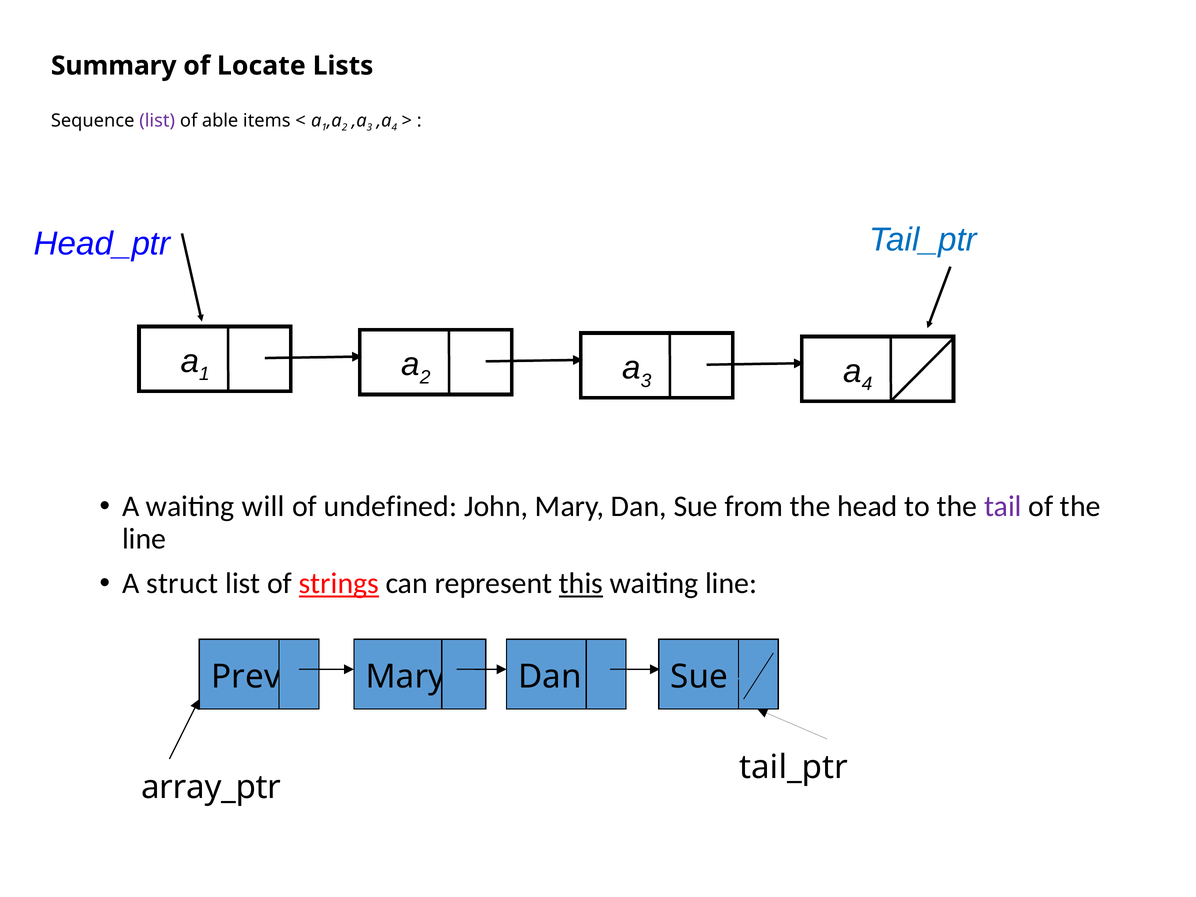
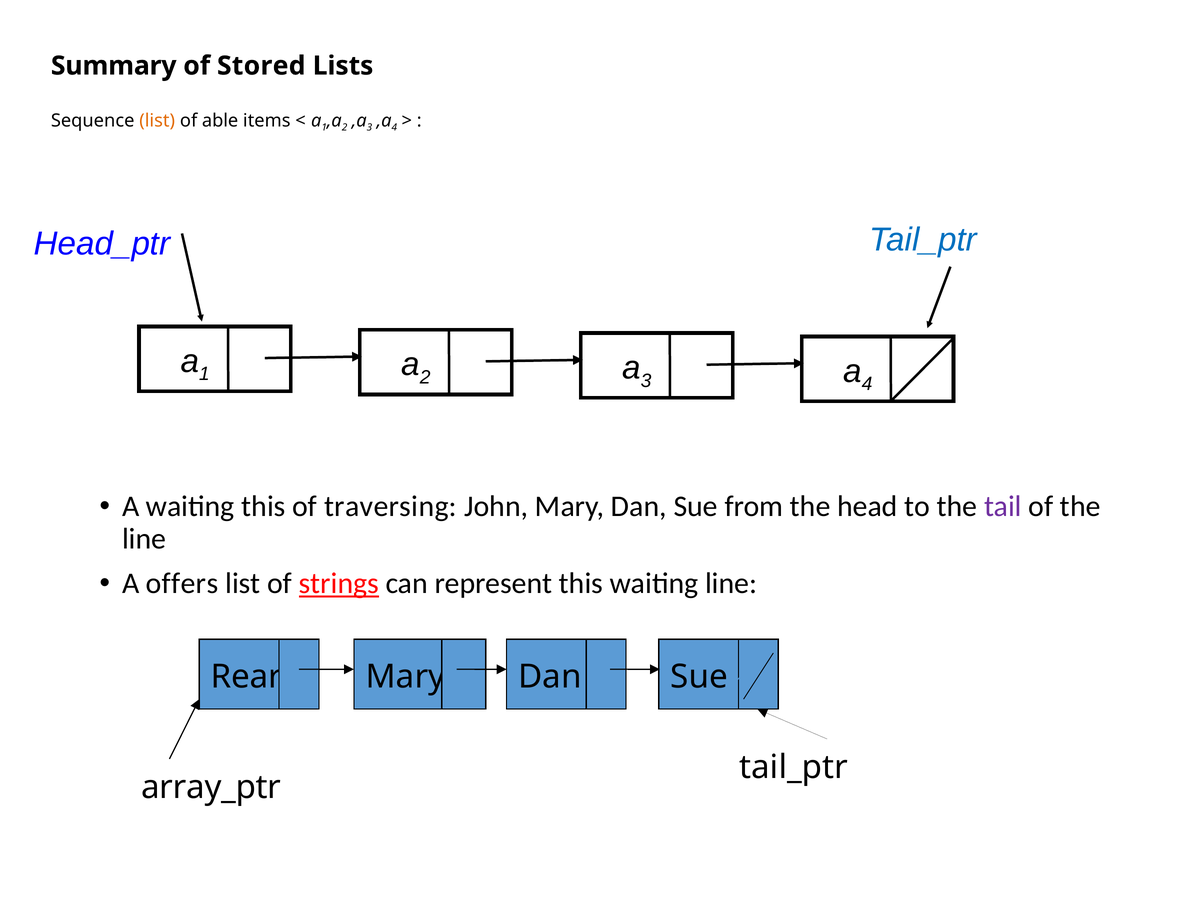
Locate: Locate -> Stored (261, 66)
list colour: purple -> orange (157, 121)
waiting will: will -> this (263, 506)
undefined: undefined -> traversing (391, 506)
struct: struct -> offers (182, 584)
this underline: present -> none (581, 584)
Prev: Prev -> Rear (246, 677)
